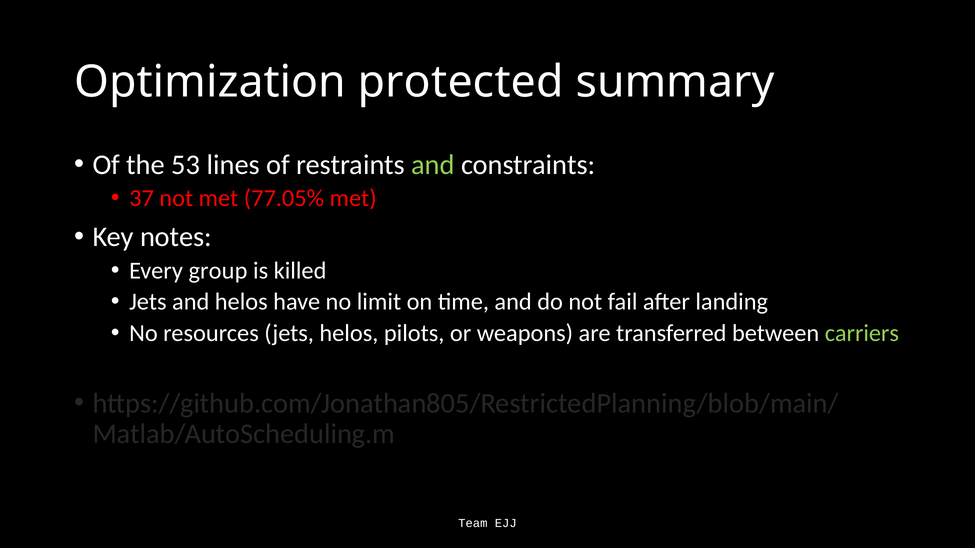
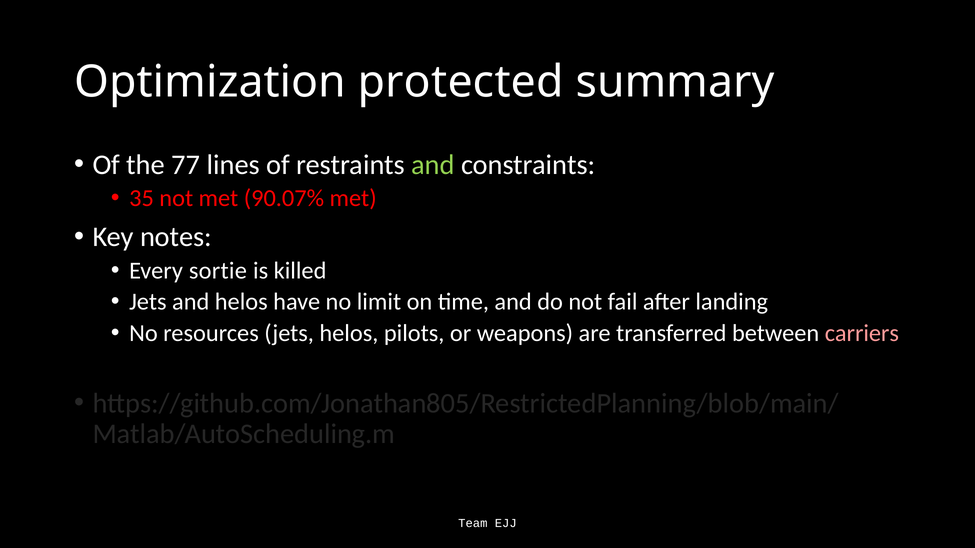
53: 53 -> 77 (186, 165)
37: 37 -> 35 (142, 198)
77.05%: 77.05% -> 90.07% (284, 198)
group: group -> sortie (218, 271)
carriers colour: light green -> pink (862, 333)
